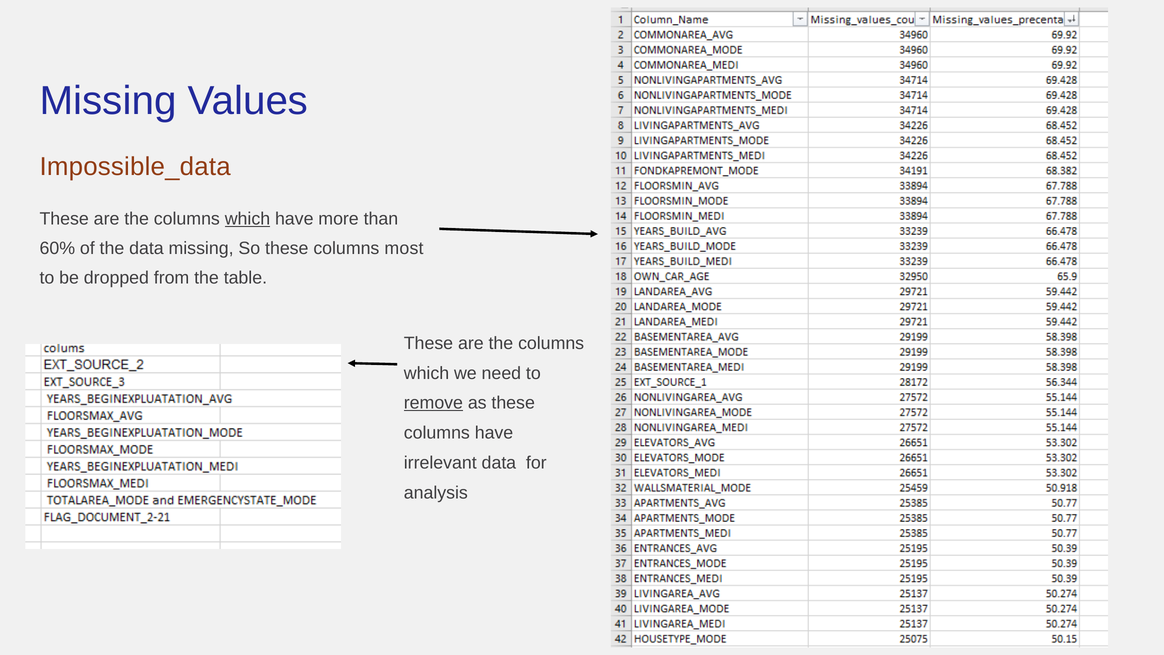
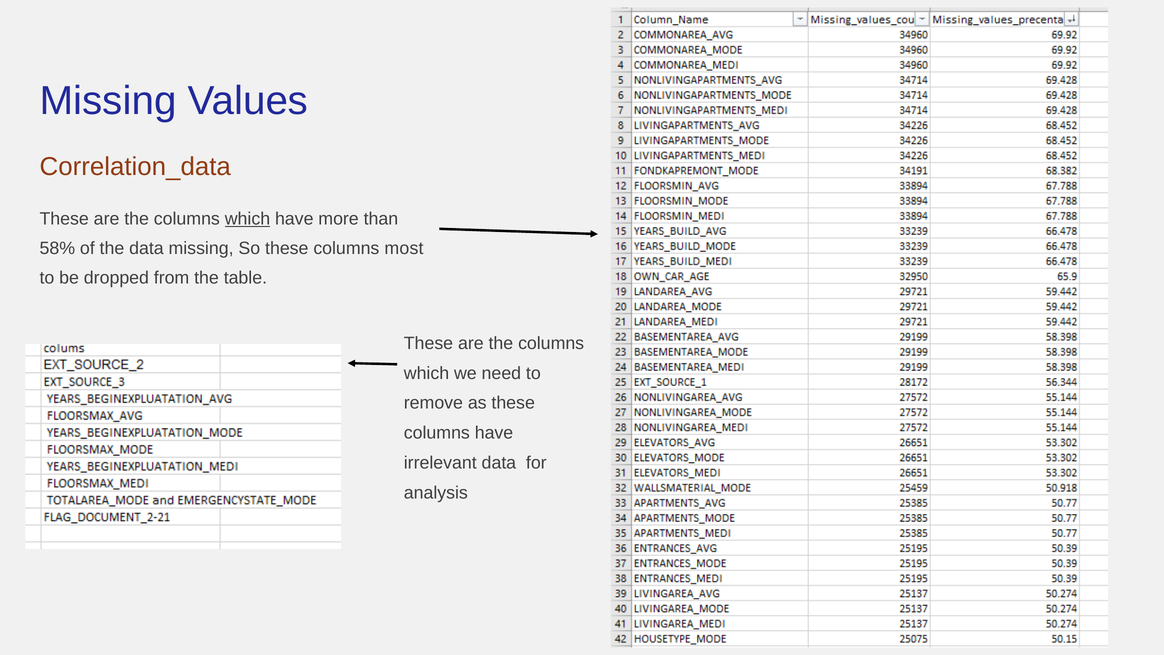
Impossible_data: Impossible_data -> Correlation_data (135, 167)
60%: 60% -> 58% (57, 248)
remove underline: present -> none (433, 403)
